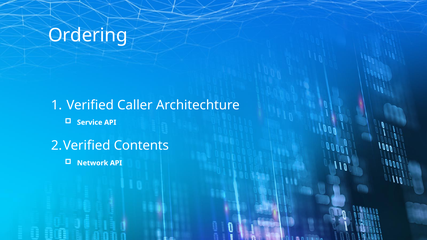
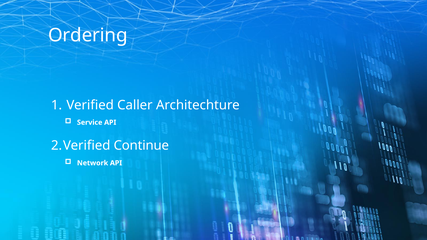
Contents: Contents -> Continue (141, 146)
